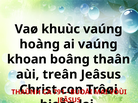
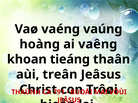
khuùc: khuùc -> vaéng (61, 29)
ai vaúng: vaúng -> vaêng (98, 44)
boâng: boâng -> tieáng (70, 60)
